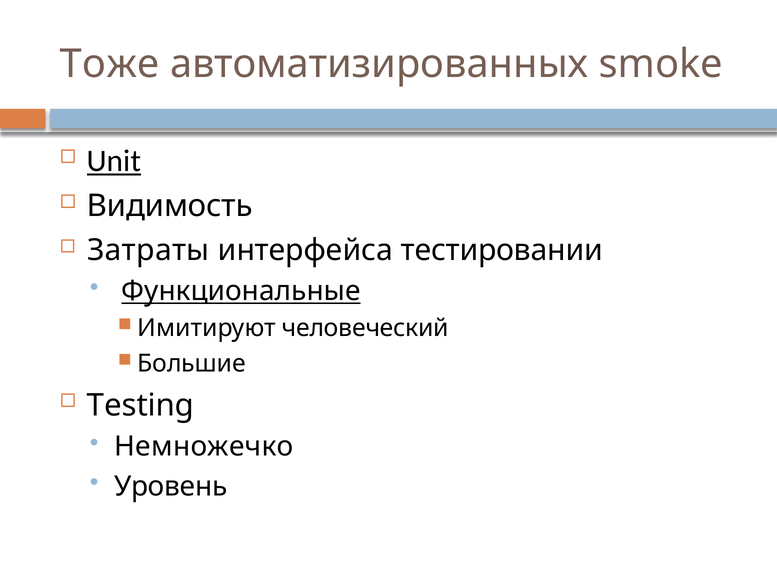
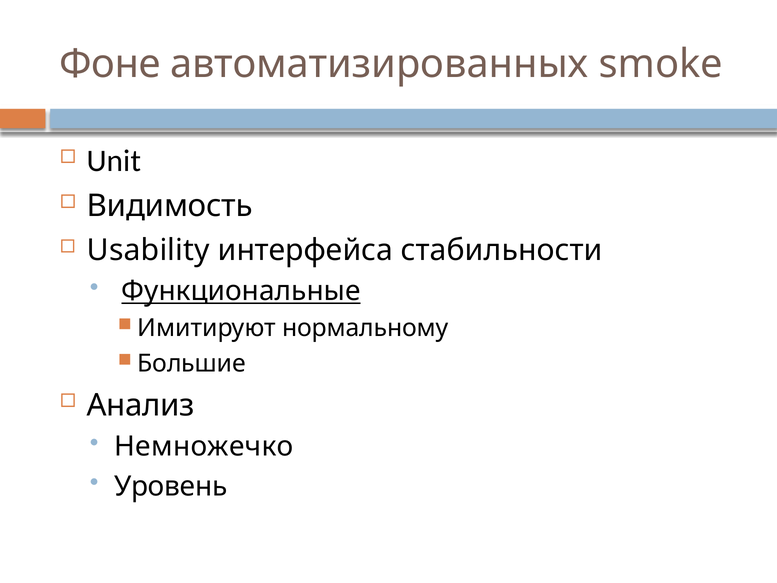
Тоже: Тоже -> Фоне (110, 64)
Unit underline: present -> none (114, 161)
Затраты: Затраты -> Usability (148, 250)
тестировании: тестировании -> стабильности (502, 250)
человеческий: человеческий -> нормальному (365, 328)
Testing: Testing -> Анализ (141, 405)
